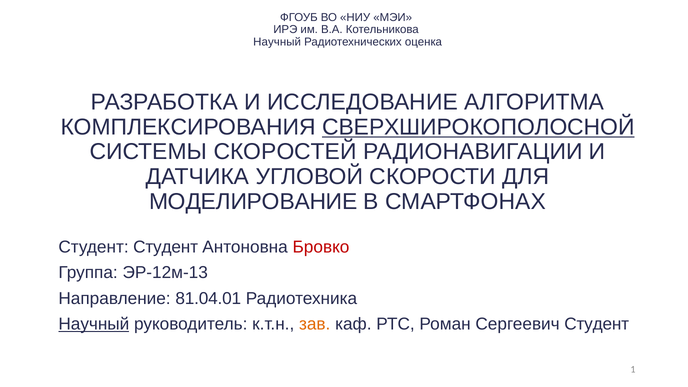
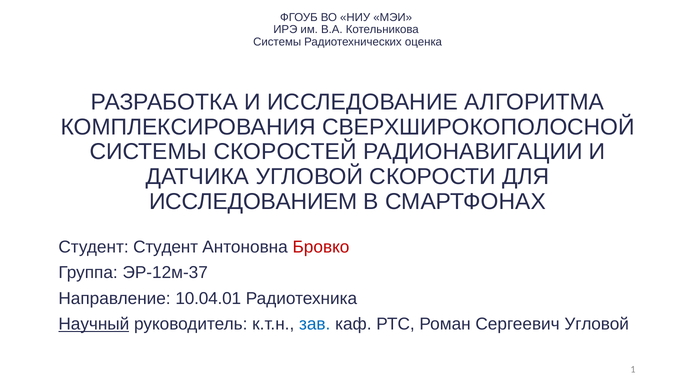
Научный: Научный -> Системы (277, 42)
СВЕРХШИРОКОПОЛОСНОЙ underline: present -> none (478, 127)
МОДЕЛИРОВАНИЕ: МОДЕЛИРОВАНИЕ -> ИССЛЕДОВАНИЕМ (253, 201)
ЭР-12м-13: ЭР-12м-13 -> ЭР-12м-37 (165, 273)
81.04.01: 81.04.01 -> 10.04.01 (208, 298)
зав colour: orange -> blue (315, 324)
Сергеевич Студент: Студент -> Угловой (597, 324)
